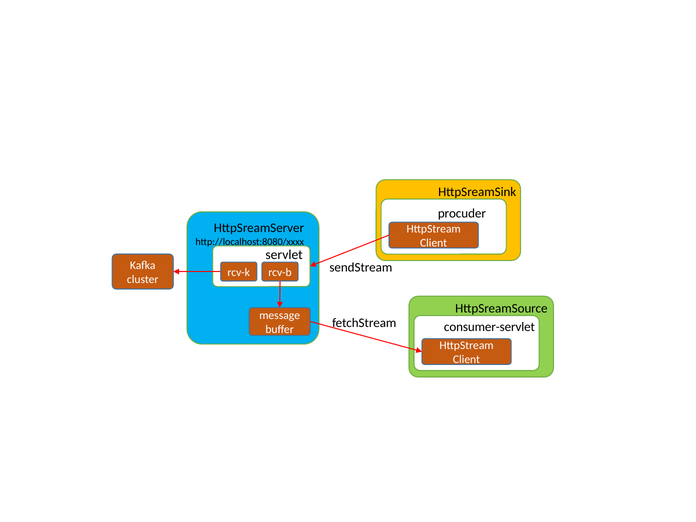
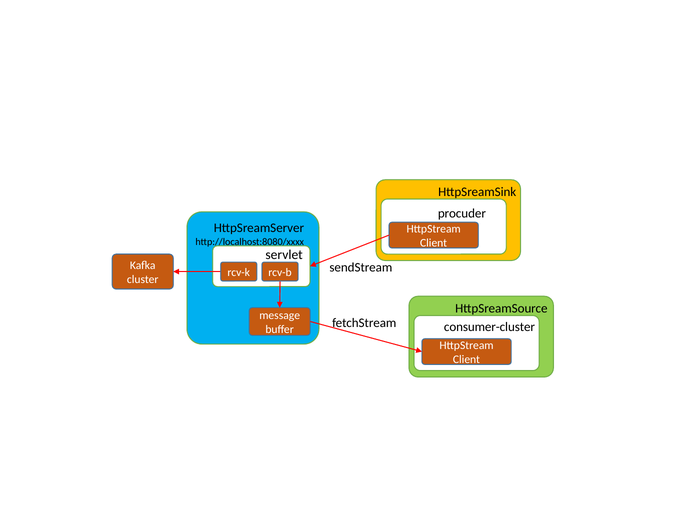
consumer-servlet: consumer-servlet -> consumer-cluster (489, 327)
